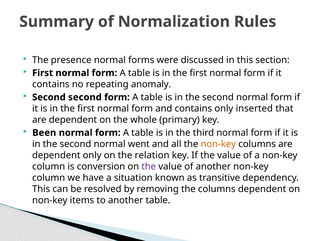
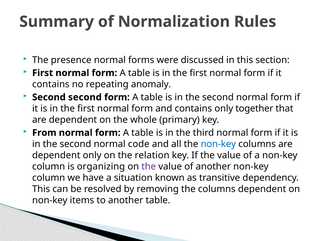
inserted: inserted -> together (254, 109)
Been: Been -> From (44, 133)
went: went -> code (139, 144)
non-key colour: orange -> blue (218, 144)
conversion: conversion -> organizing (101, 167)
